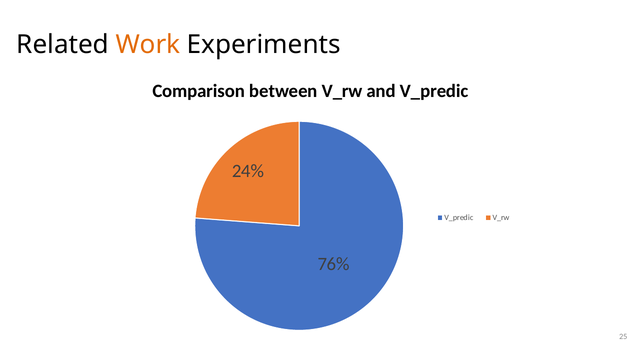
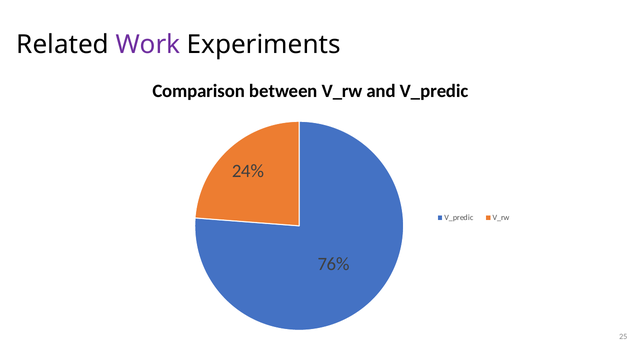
Work colour: orange -> purple (148, 44)
